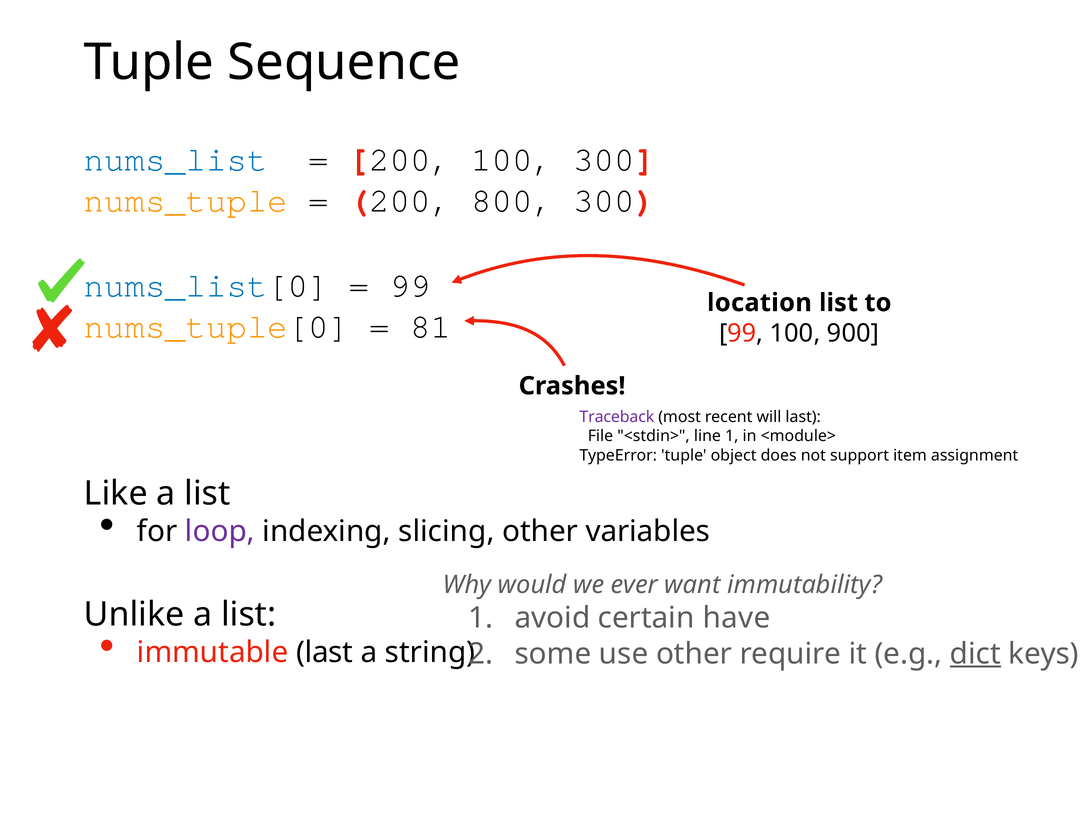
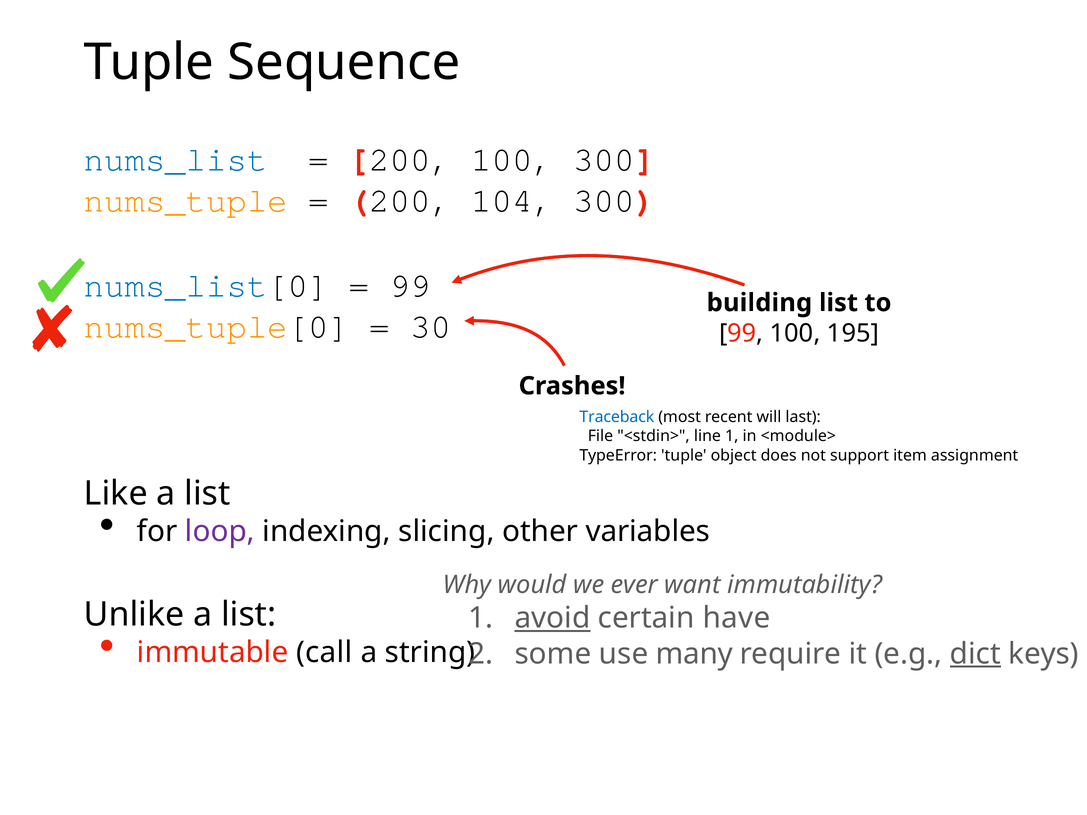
800: 800 -> 104 (512, 201)
location: location -> building (759, 303)
81: 81 -> 30 (431, 327)
900: 900 -> 195 (853, 333)
Traceback colour: purple -> blue (617, 417)
avoid underline: none -> present (553, 618)
immutable last: last -> call (324, 653)
use other: other -> many (694, 654)
